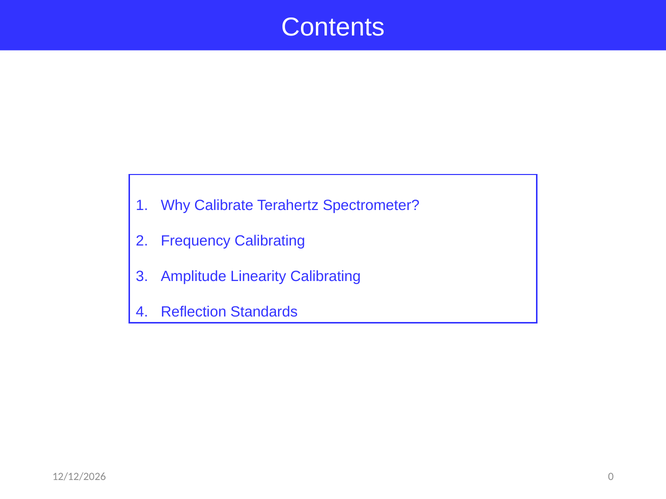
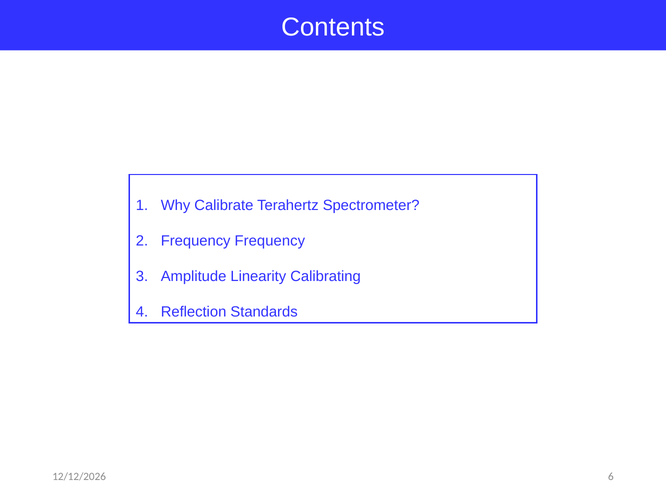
Frequency Calibrating: Calibrating -> Frequency (270, 241)
0: 0 -> 6 (611, 477)
